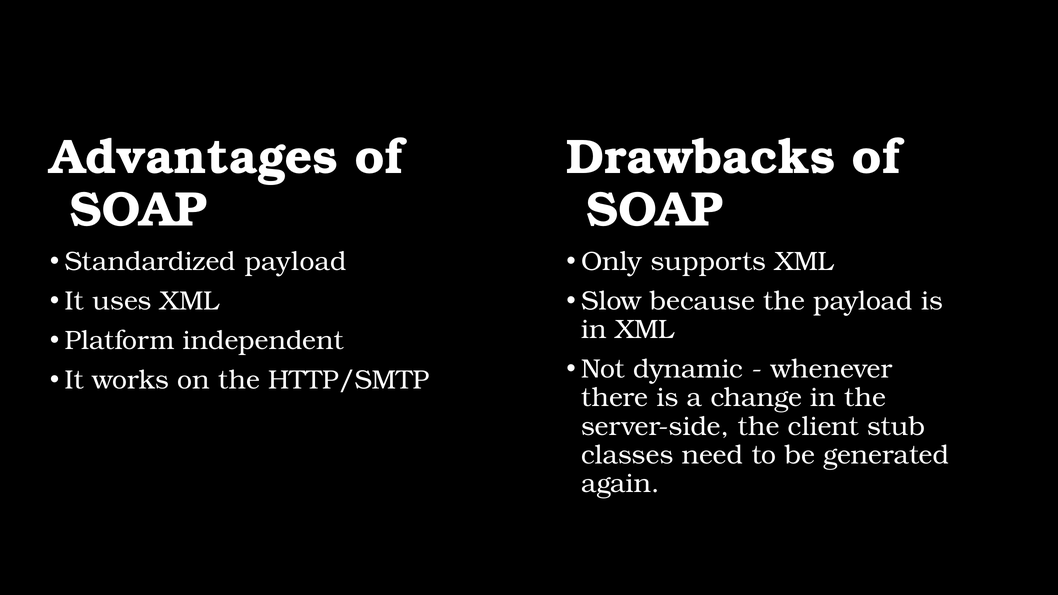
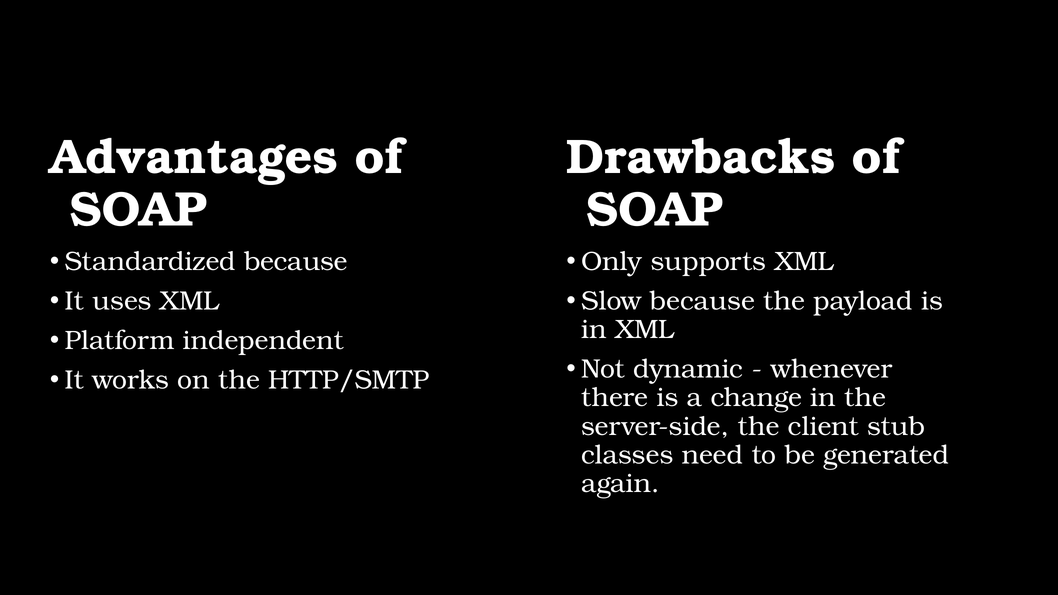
Standardized payload: payload -> because (296, 262)
